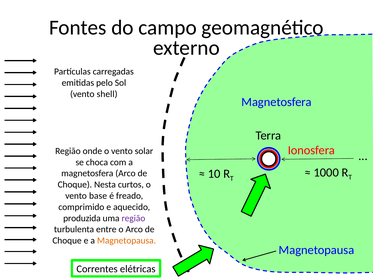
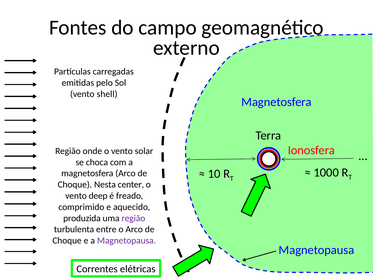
curtos: curtos -> center (131, 184)
base: base -> deep (98, 196)
Magnetopausa colour: orange -> purple (127, 240)
